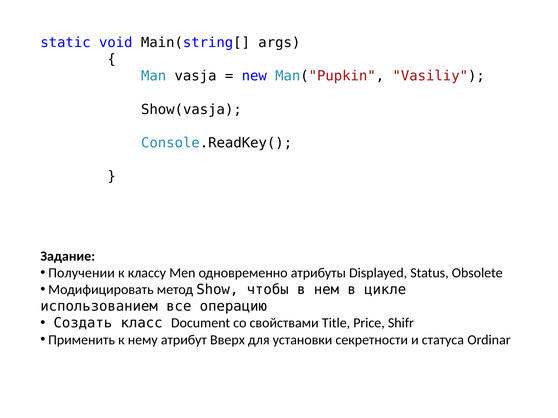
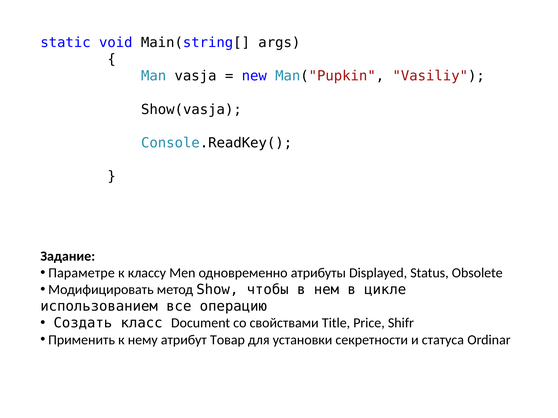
Получении: Получении -> Параметре (82, 273)
Вверх: Вверх -> Товар (227, 340)
